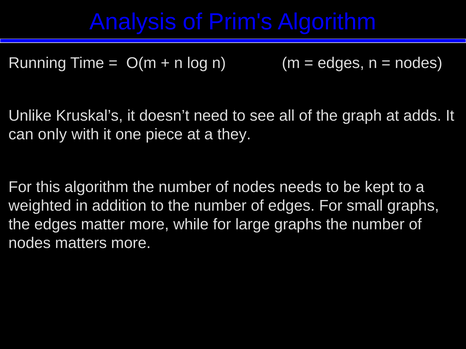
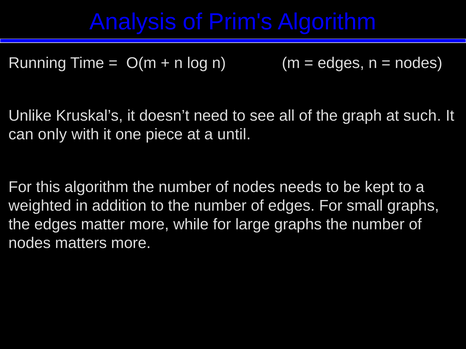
adds: adds -> such (422, 116)
they: they -> until (234, 135)
